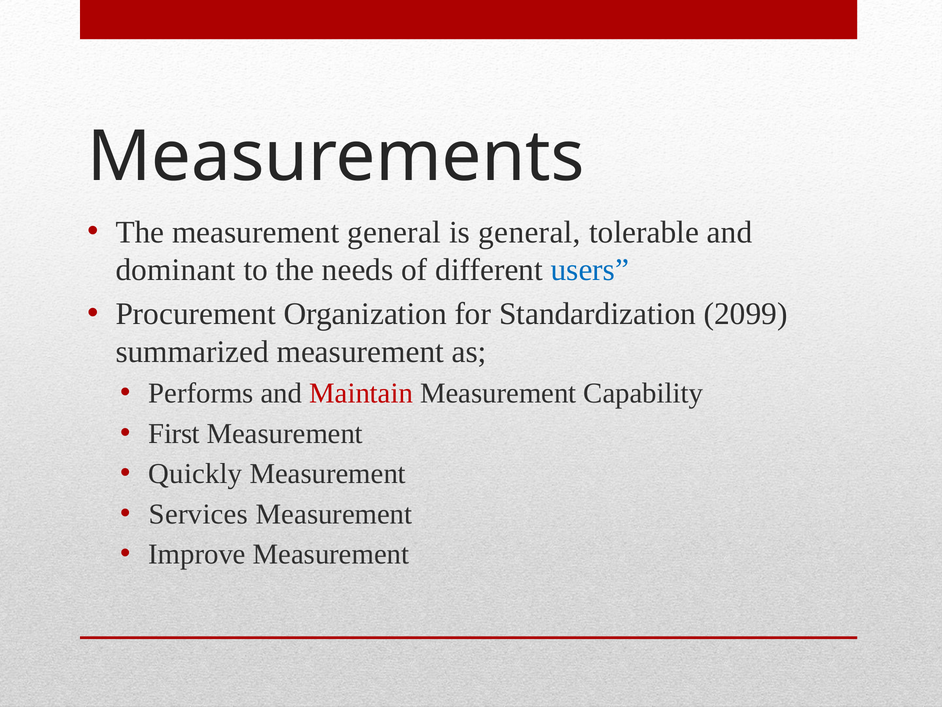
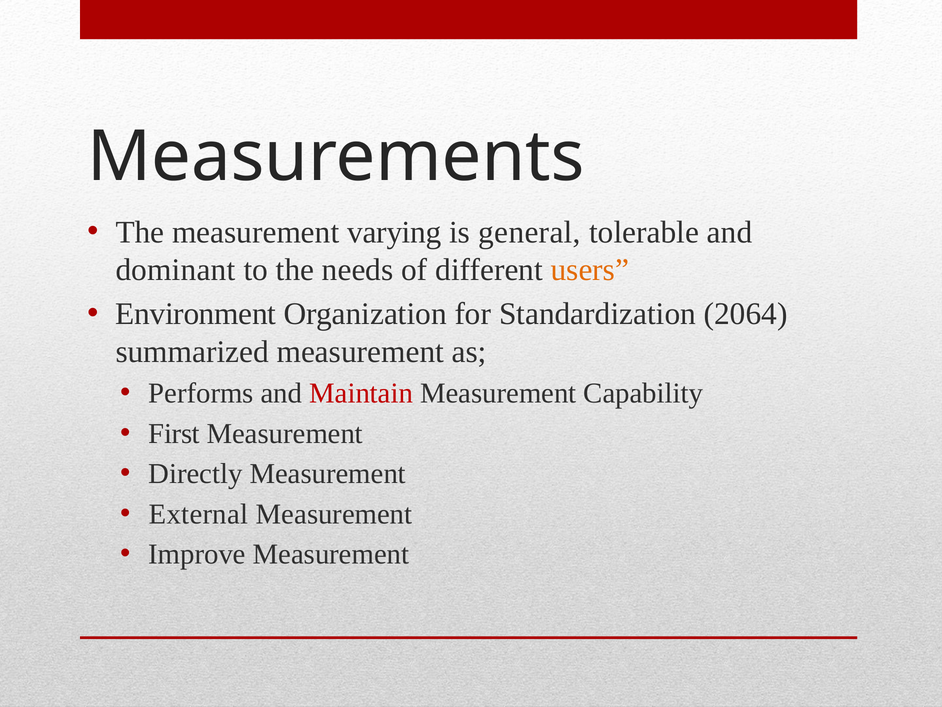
measurement general: general -> varying (394, 232)
users colour: blue -> orange (590, 270)
Procurement: Procurement -> Environment (196, 314)
2099: 2099 -> 2064 (746, 314)
Quickly: Quickly -> Directly (196, 474)
Services: Services -> External (198, 514)
